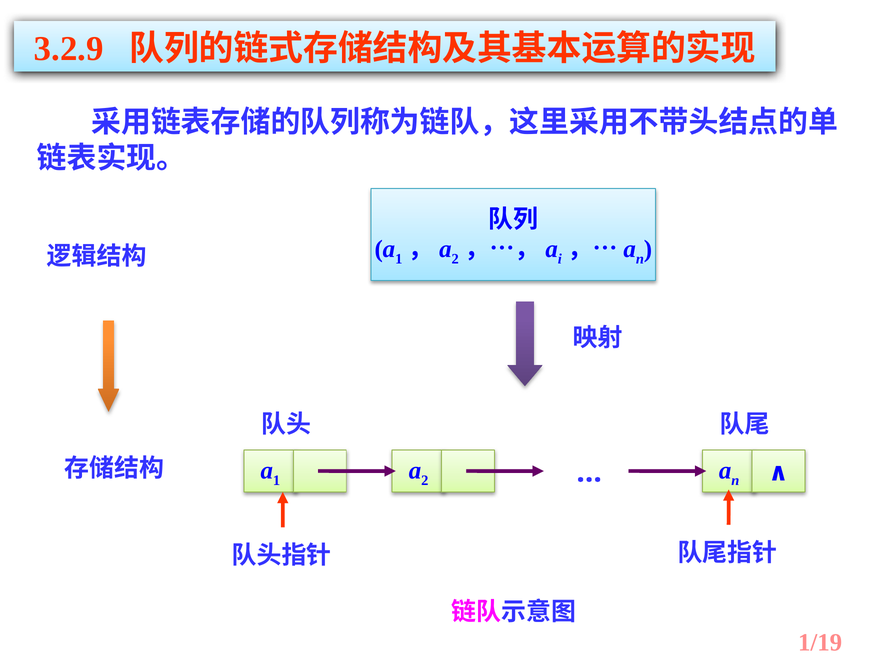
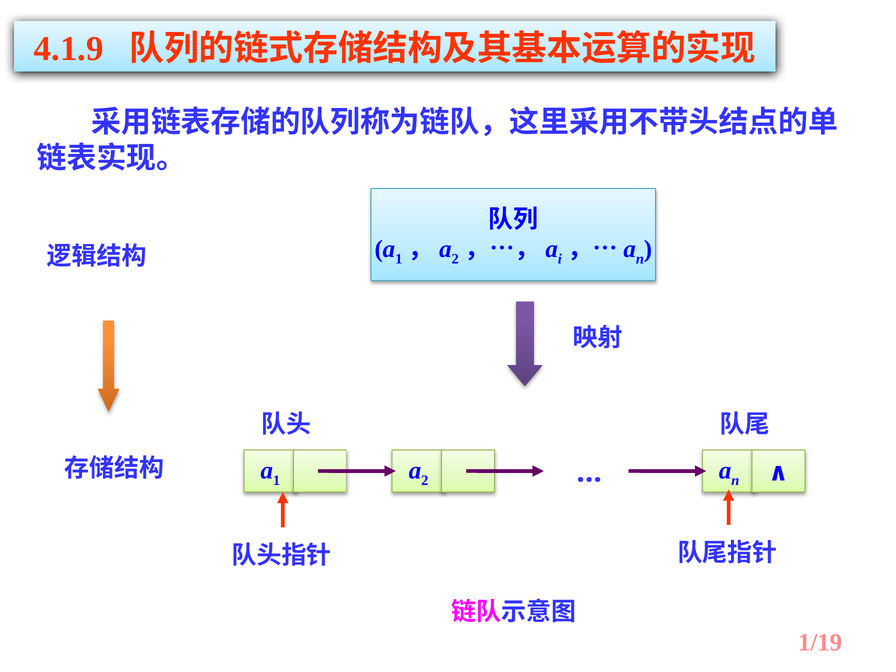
3.2.9: 3.2.9 -> 4.1.9 (69, 49)
